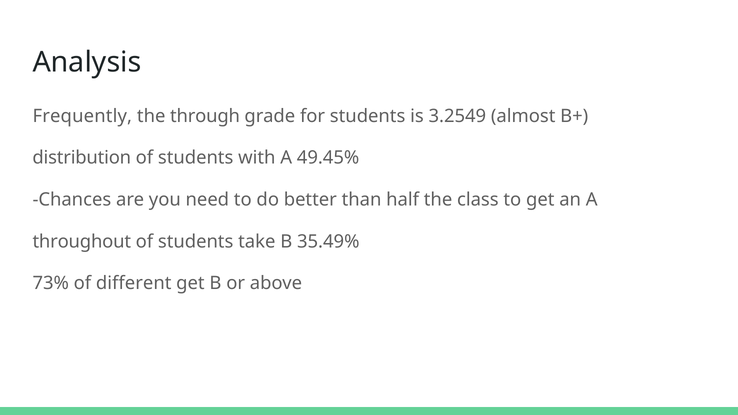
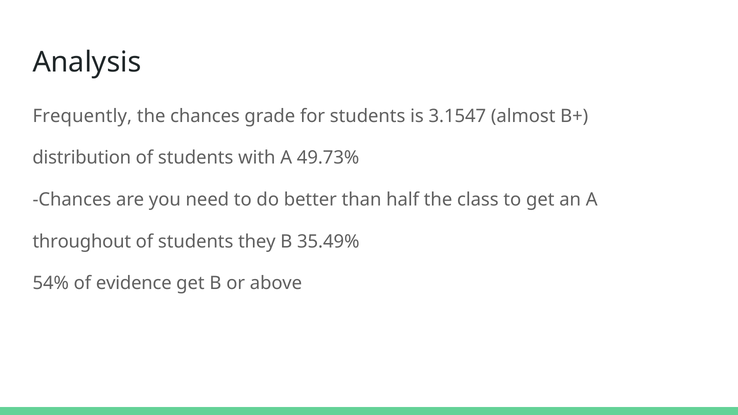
the through: through -> chances (205, 116)
3.2549: 3.2549 -> 3.1547 (457, 116)
49.45%: 49.45% -> 49.73% (328, 158)
take: take -> they (257, 242)
73%: 73% -> 54% (51, 283)
different: different -> evidence (134, 283)
